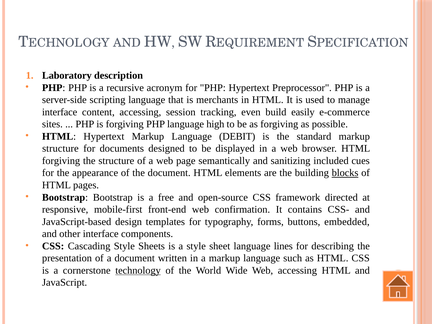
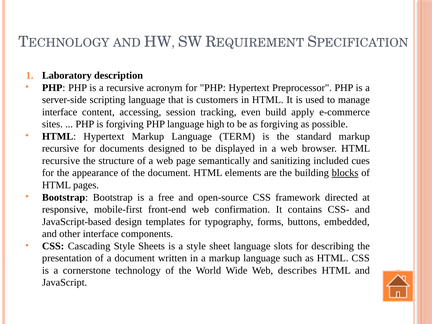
merchants: merchants -> customers (217, 100)
easily: easily -> apply (303, 112)
DEBIT: DEBIT -> TERM (237, 136)
structure: structure -> recursive (61, 149)
forgiving: forgiving -> recursive (61, 161)
lines: lines -> slots (283, 246)
technology underline: present -> none (138, 270)
Web accessing: accessing -> describes (297, 270)
